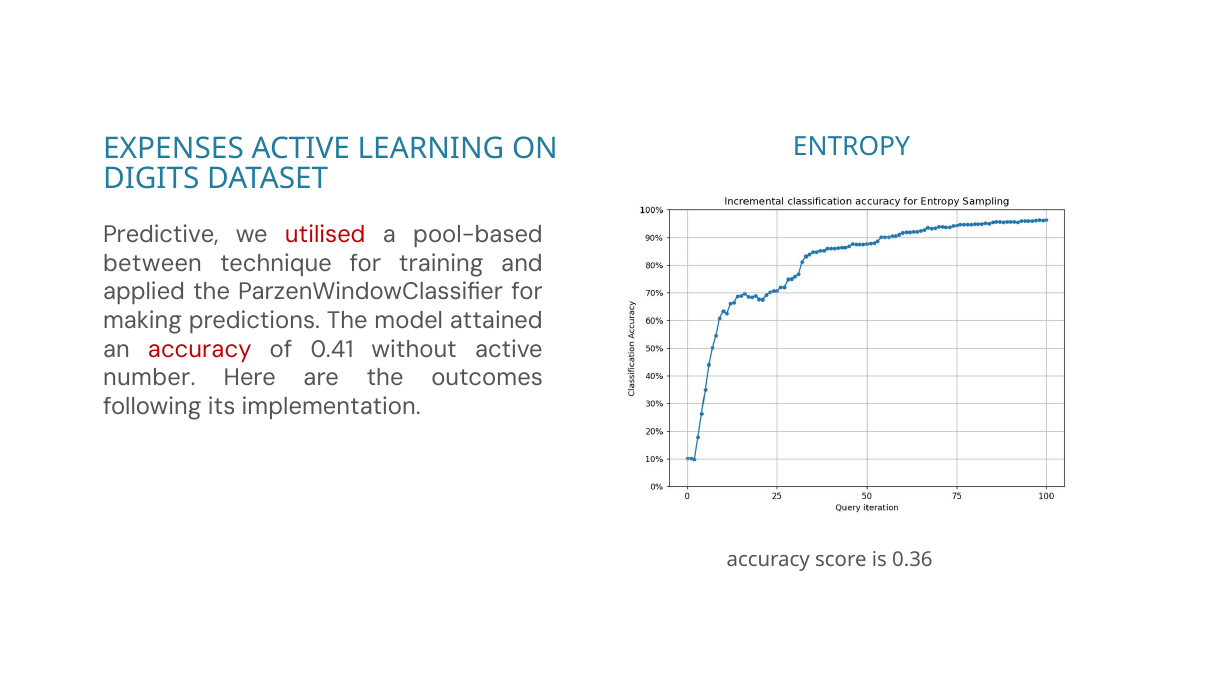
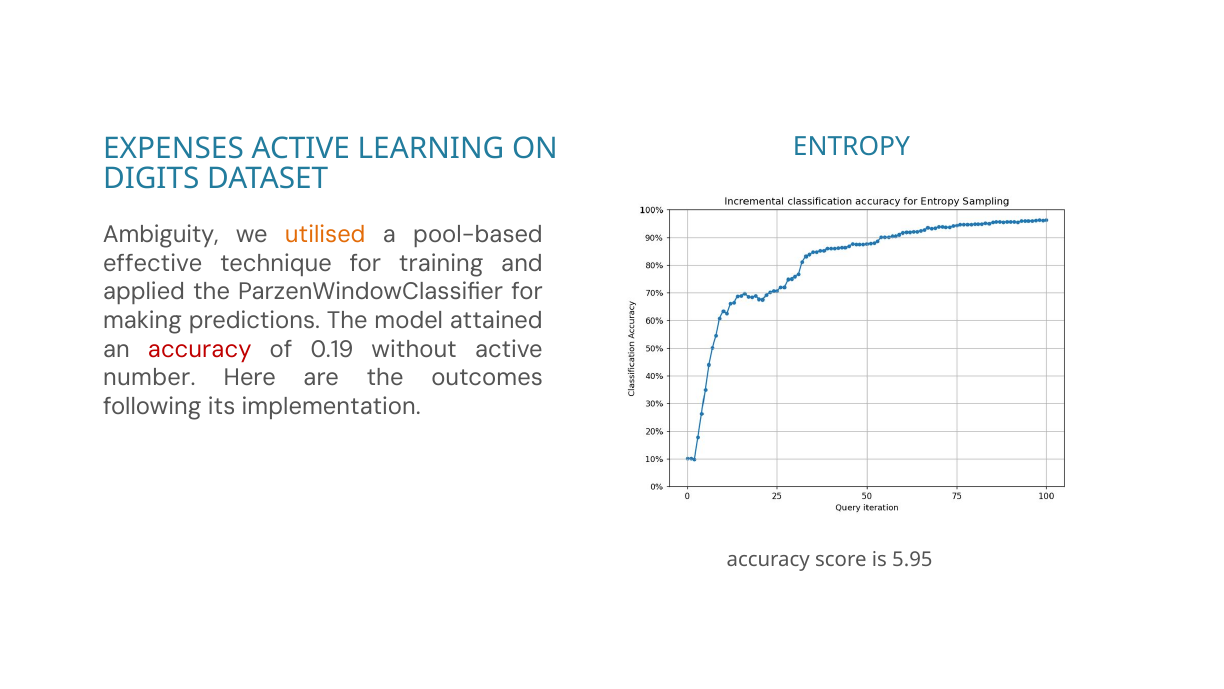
Predictive: Predictive -> Ambiguity (161, 235)
utilised colour: red -> orange (325, 235)
between: between -> effective (153, 263)
0.41: 0.41 -> 0.19 (332, 349)
0.36: 0.36 -> 5.95 (912, 560)
